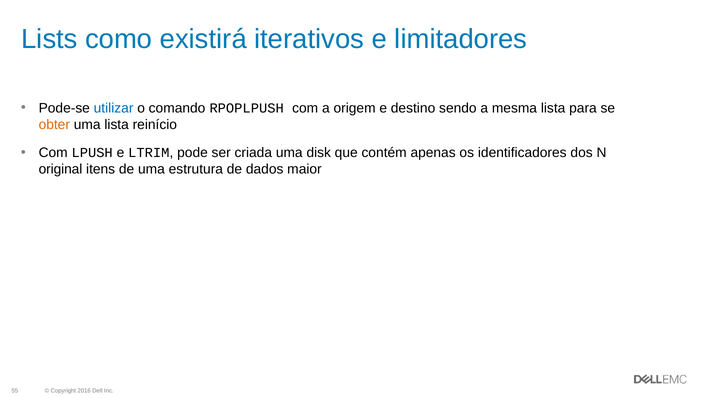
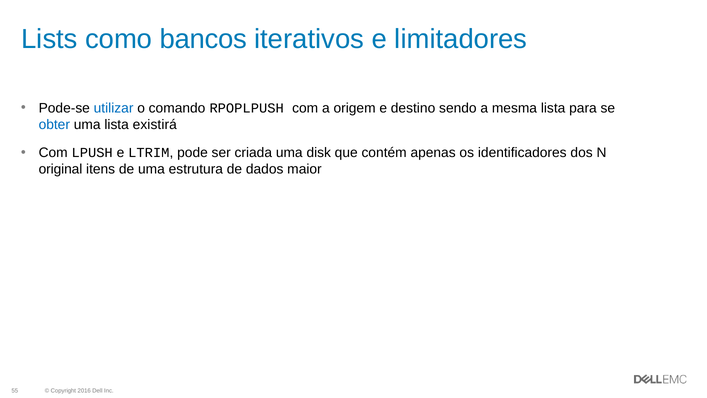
existirá: existirá -> bancos (203, 39)
obter colour: orange -> blue (54, 125)
reinício: reinício -> existirá (155, 125)
